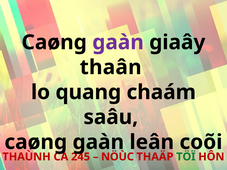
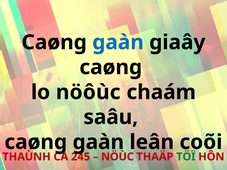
gaàn colour: purple -> blue (118, 42)
thaân: thaân -> caøng (111, 67)
quang: quang -> nöôùc (88, 92)
